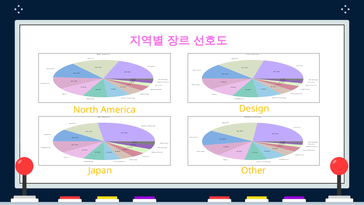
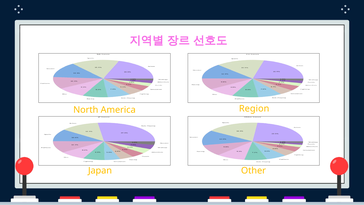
Design: Design -> Region (254, 108)
